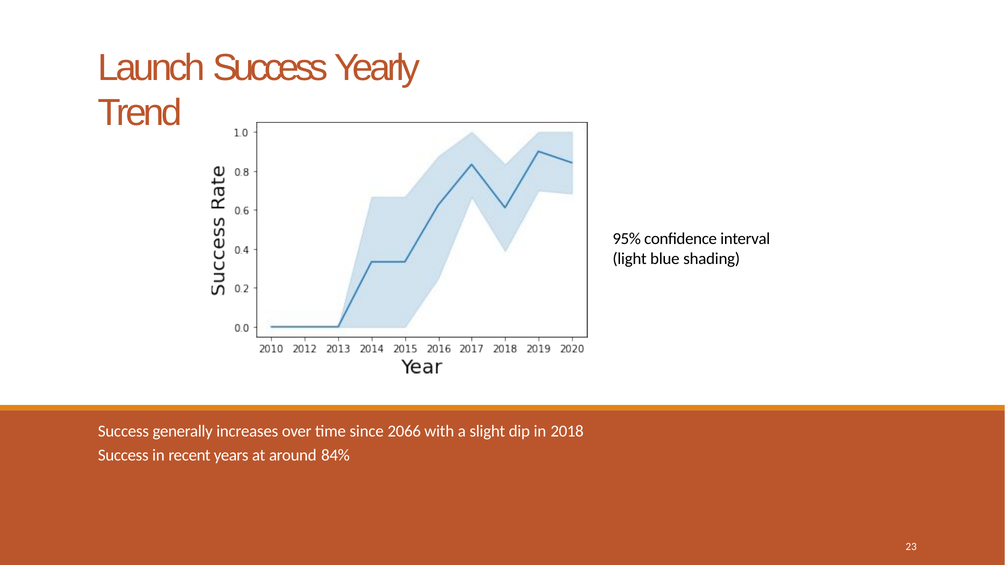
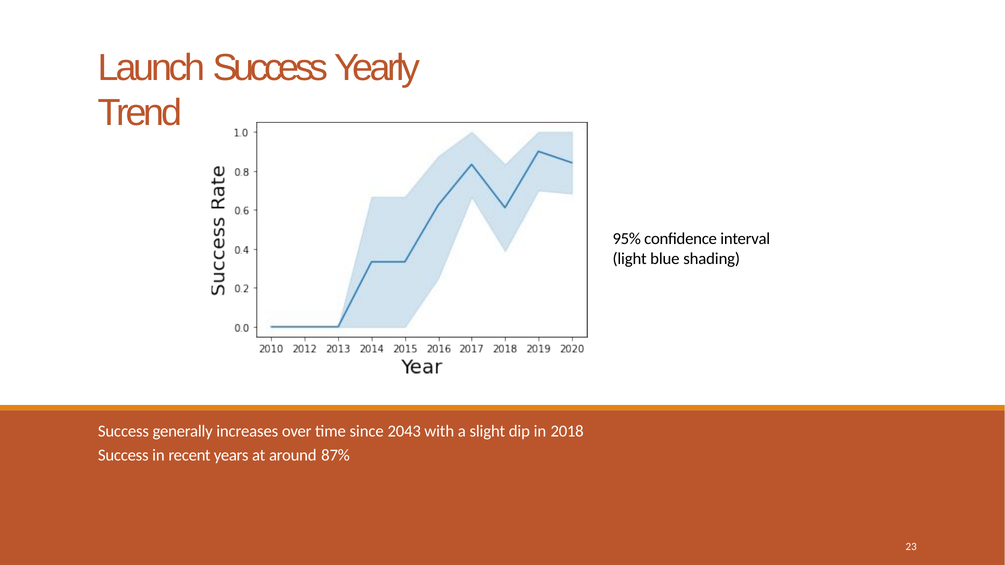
2066: 2066 -> 2043 (404, 431)
84%: 84% -> 87% (335, 456)
